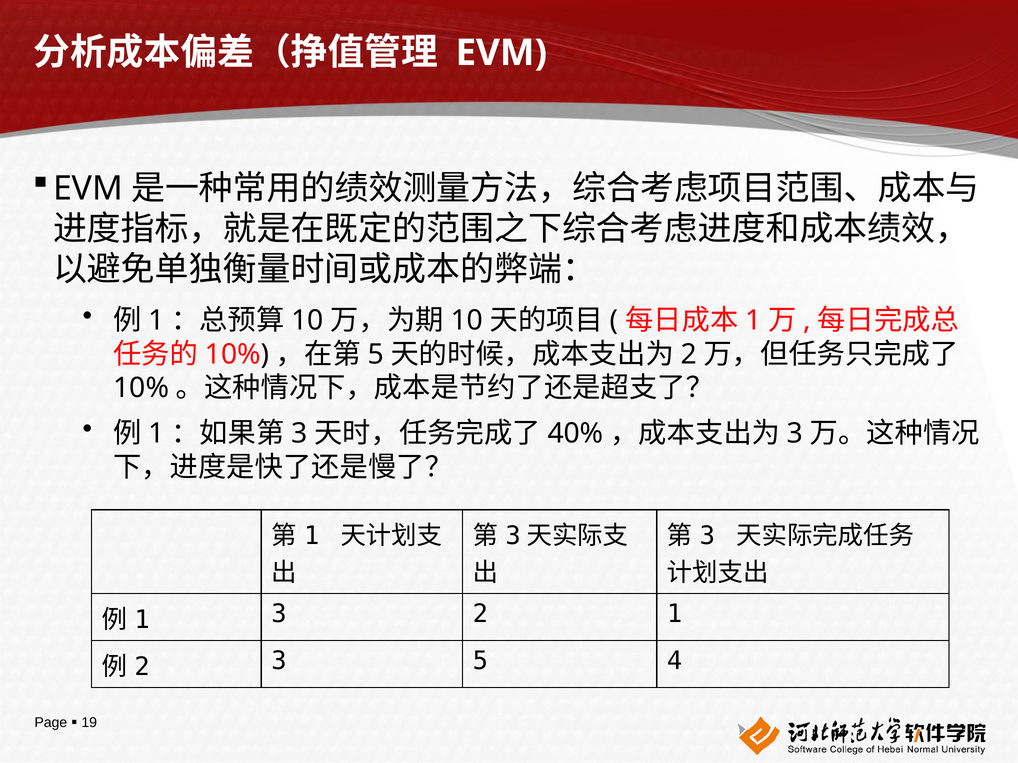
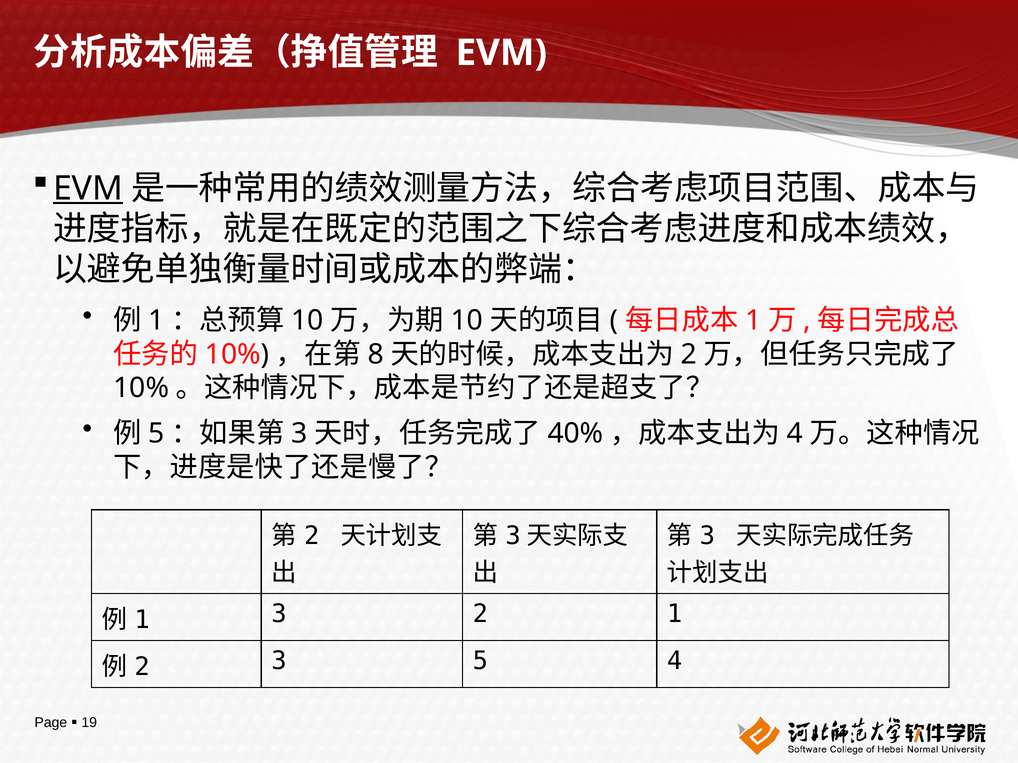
EVM underline: none -> present (88, 189)
5: 5 -> 8 (376, 354)
1: 1 -> 5 (156, 434)
3: 3 -> 4 (795, 434)
1: 1 -> 2 (312, 536)
